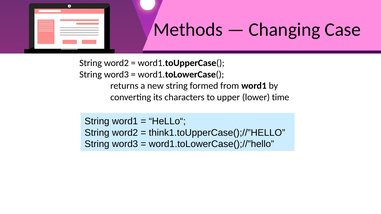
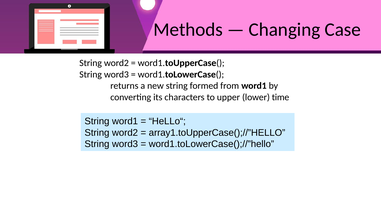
think1.toUpperCase();//”HELLO: think1.toUpperCase();//”HELLO -> array1.toUpperCase();//”HELLO (217, 133)
